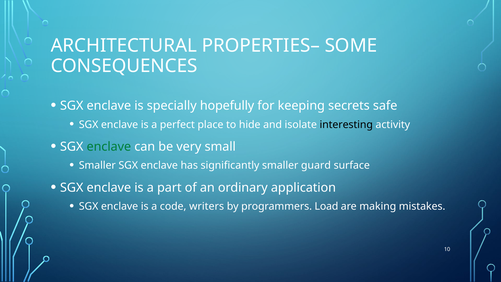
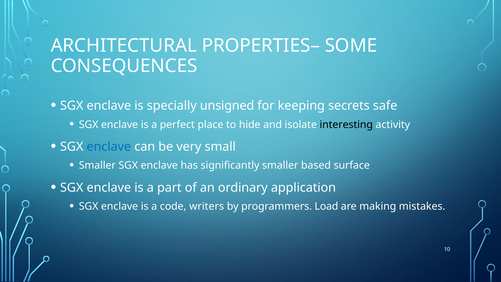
hopefully: hopefully -> unsigned (227, 106)
enclave colour: green -> blue (109, 147)
guard: guard -> based (316, 165)
